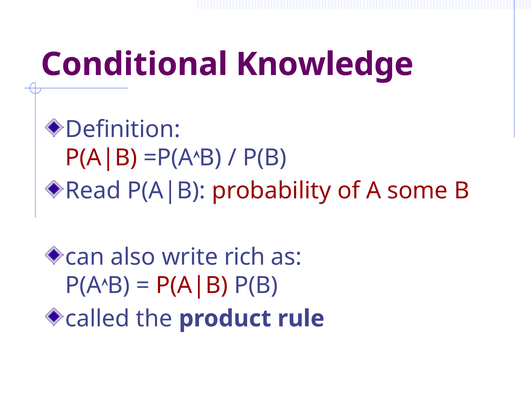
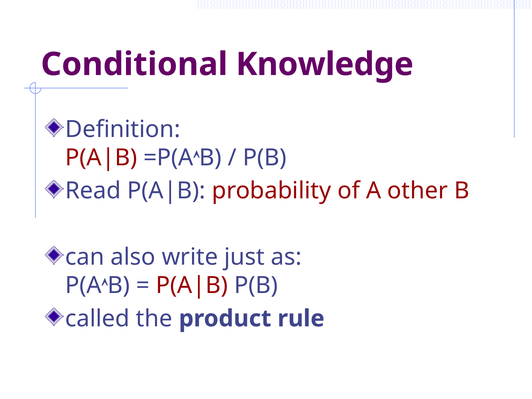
some: some -> other (418, 191)
rich: rich -> just (244, 257)
